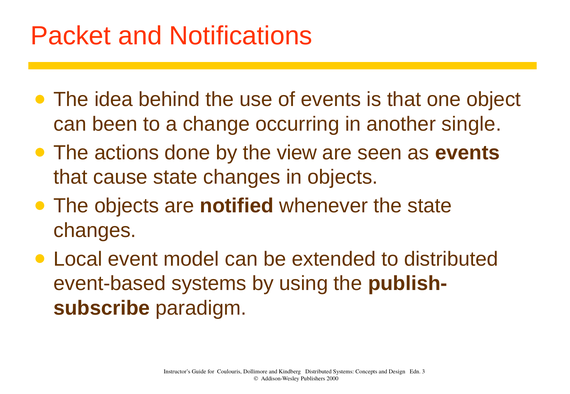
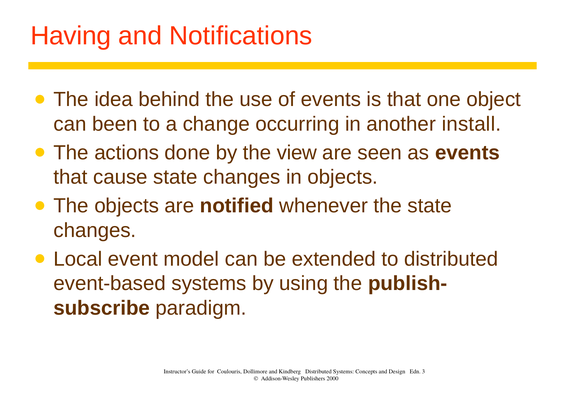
Packet: Packet -> Having (71, 36)
single: single -> install (471, 124)
